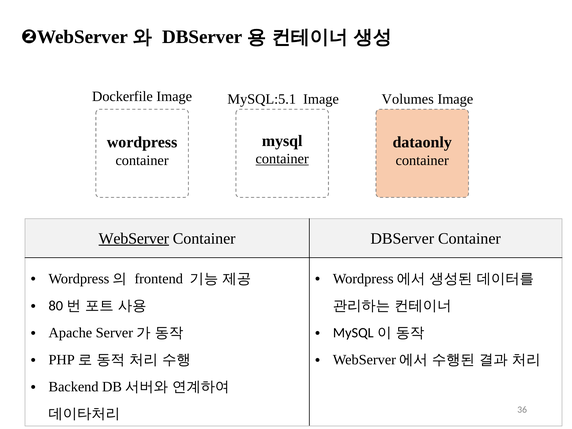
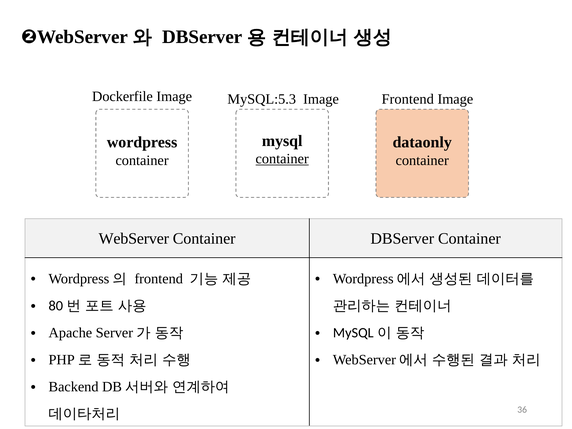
MySQL:5.1: MySQL:5.1 -> MySQL:5.3 (262, 99)
Image Volumes: Volumes -> Frontend (408, 99)
WebServer underline: present -> none (134, 238)
